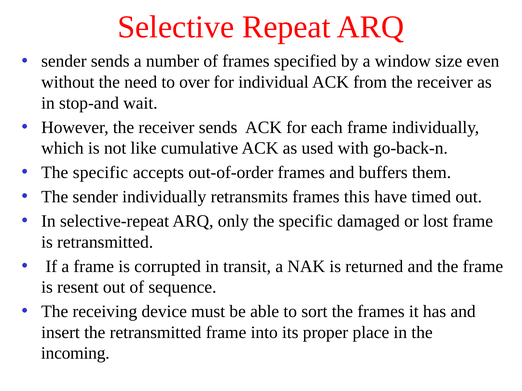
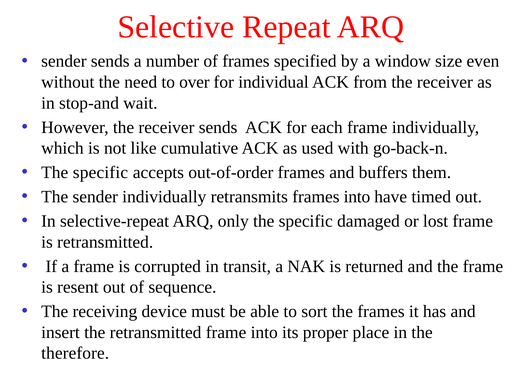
frames this: this -> into (357, 197)
incoming: incoming -> therefore (75, 354)
